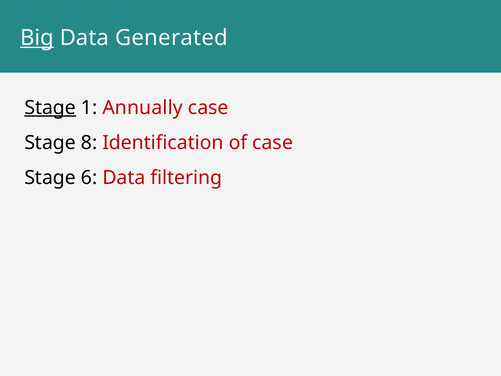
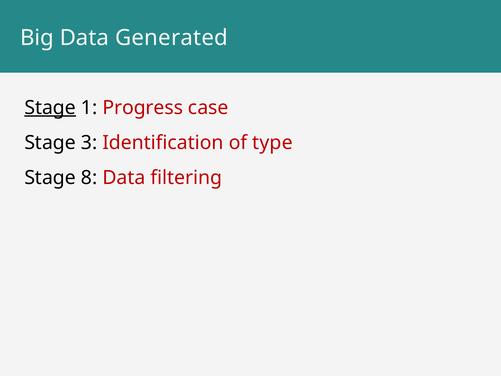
Big underline: present -> none (37, 38)
Annually: Annually -> Progress (143, 108)
8: 8 -> 3 (89, 143)
of case: case -> type (273, 143)
6: 6 -> 8 (89, 178)
